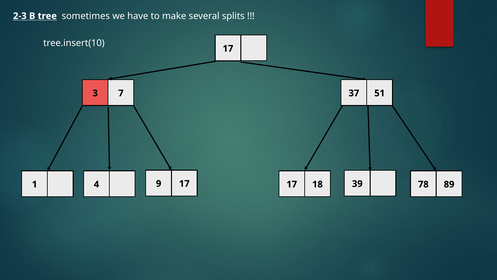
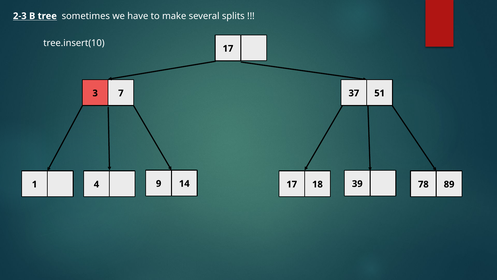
9 17: 17 -> 14 (184, 183)
